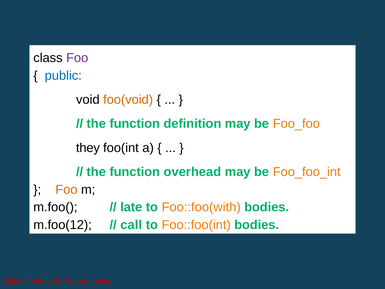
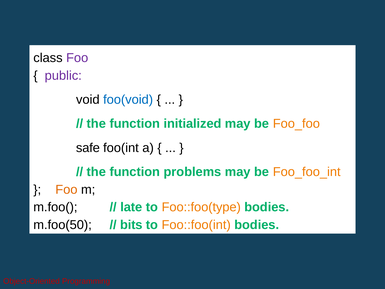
public colour: blue -> purple (63, 76)
foo(void colour: orange -> blue (128, 100)
definition: definition -> initialized (193, 124)
they: they -> safe (88, 148)
overhead: overhead -> problems (192, 172)
Foo::foo(with: Foo::foo(with -> Foo::foo(type (201, 207)
m.foo(12: m.foo(12 -> m.foo(50 (63, 225)
call: call -> bits (131, 225)
